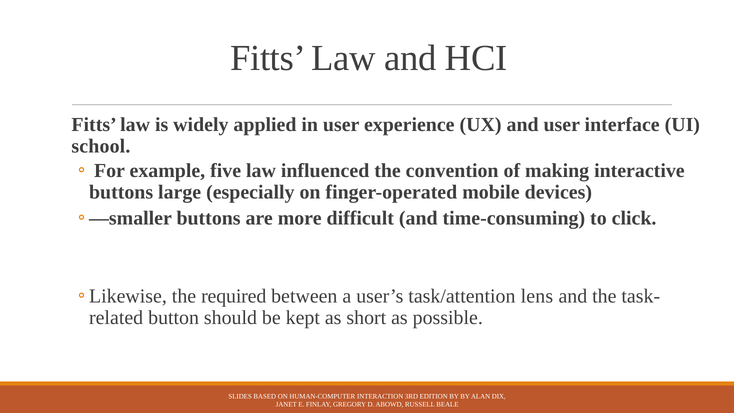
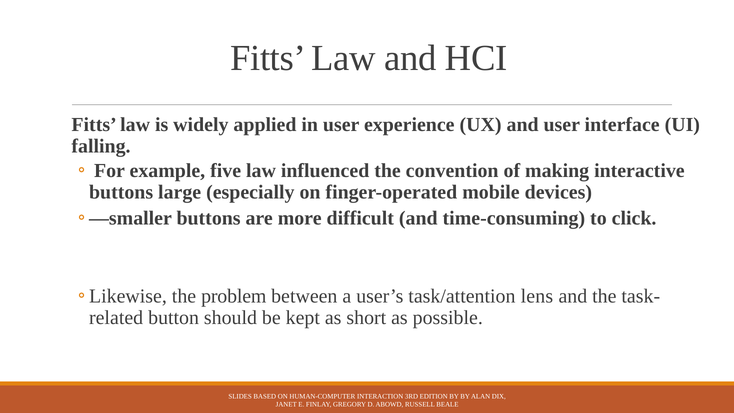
school: school -> falling (101, 146)
required: required -> problem (234, 296)
